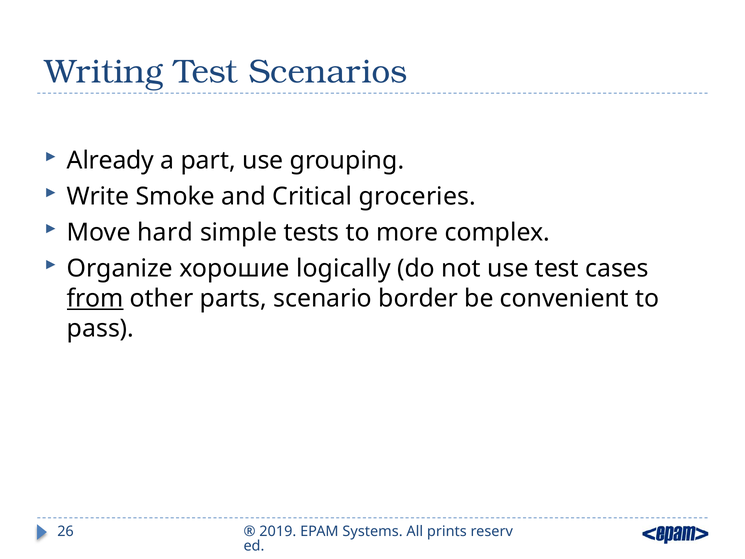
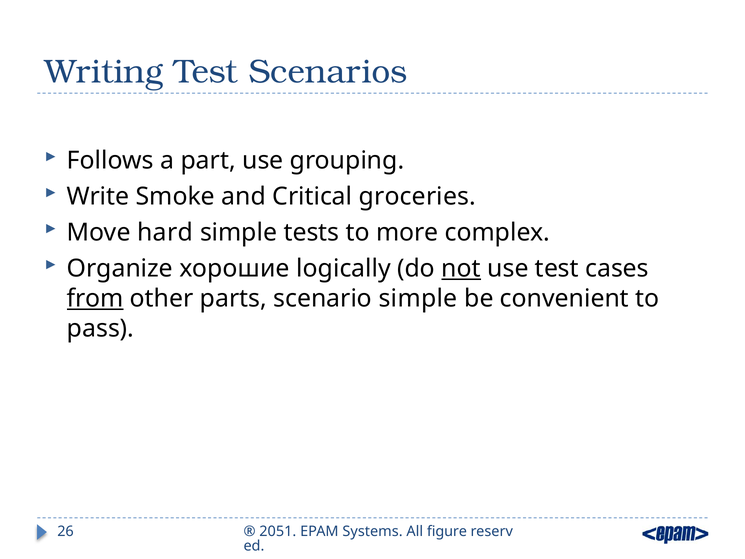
Already: Already -> Follows (110, 161)
not underline: none -> present (461, 269)
scenario border: border -> simple (418, 298)
2019: 2019 -> 2051 (278, 531)
prints: prints -> figure (447, 531)
